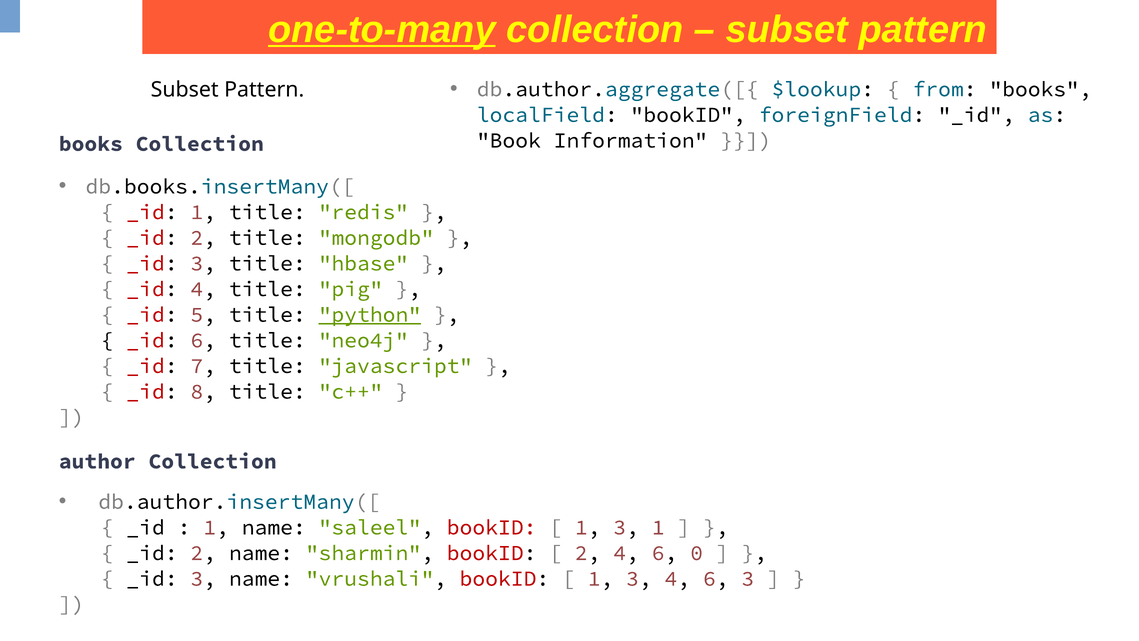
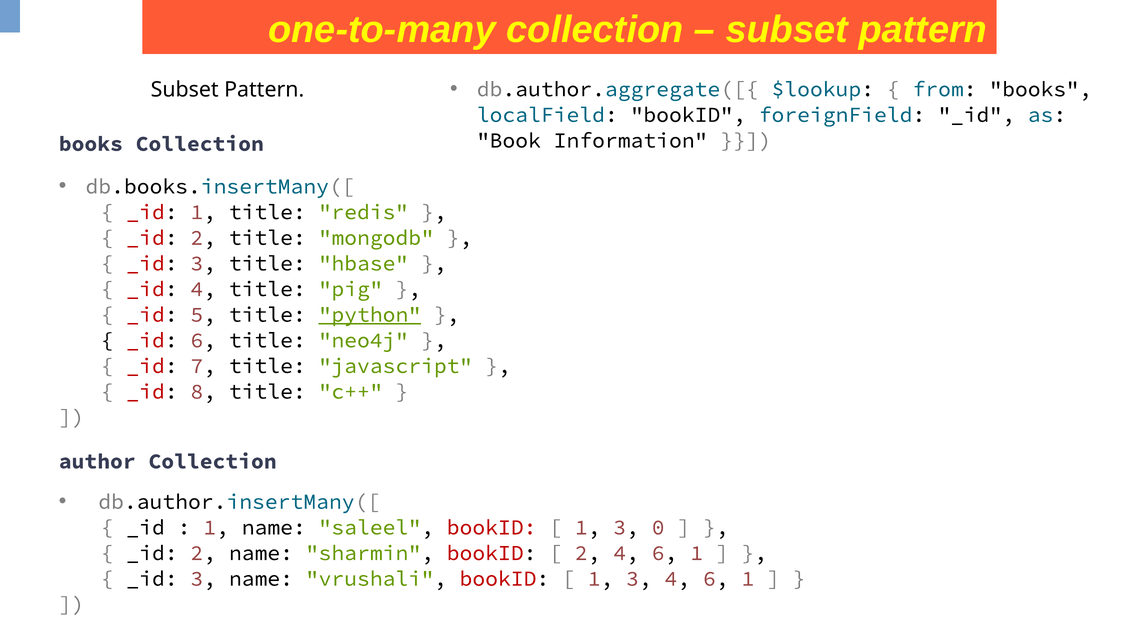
one-to-many underline: present -> none (382, 30)
3 1: 1 -> 0 (658, 527)
2 4 6 0: 0 -> 1 (697, 553)
3 4 6 3: 3 -> 1 (748, 578)
